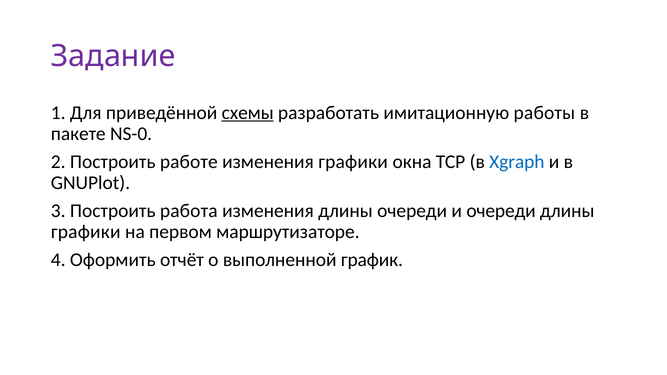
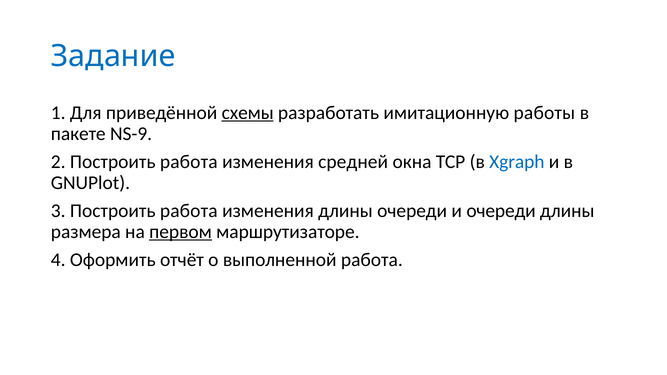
Задание colour: purple -> blue (113, 56)
NS-0: NS-0 -> NS-9 (131, 134)
2 Построить работе: работе -> работа (189, 162)
изменения графики: графики -> средней (353, 162)
графики: графики -> размера (86, 232)
первом underline: none -> present (181, 232)
выполненной график: график -> работа (372, 260)
